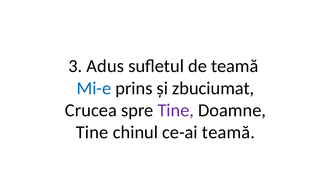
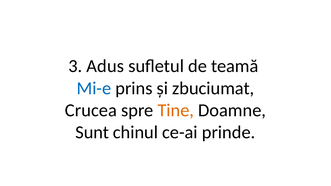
Tine colour: purple -> orange (176, 110)
Tine: Tine -> Sunt (92, 132)
ce-ai teamă: teamă -> prinde (229, 132)
